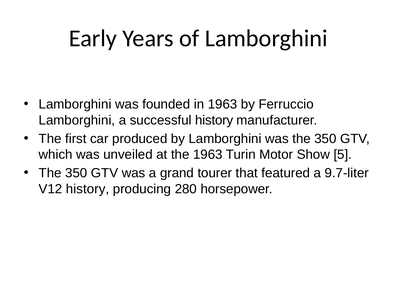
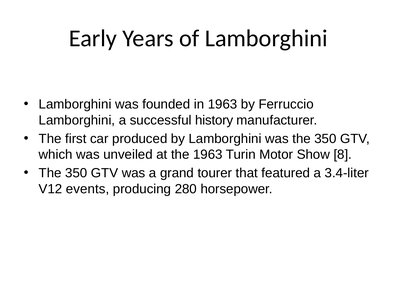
5: 5 -> 8 (343, 154)
9.7-liter: 9.7-liter -> 3.4-liter (347, 173)
V12 history: history -> events (88, 189)
